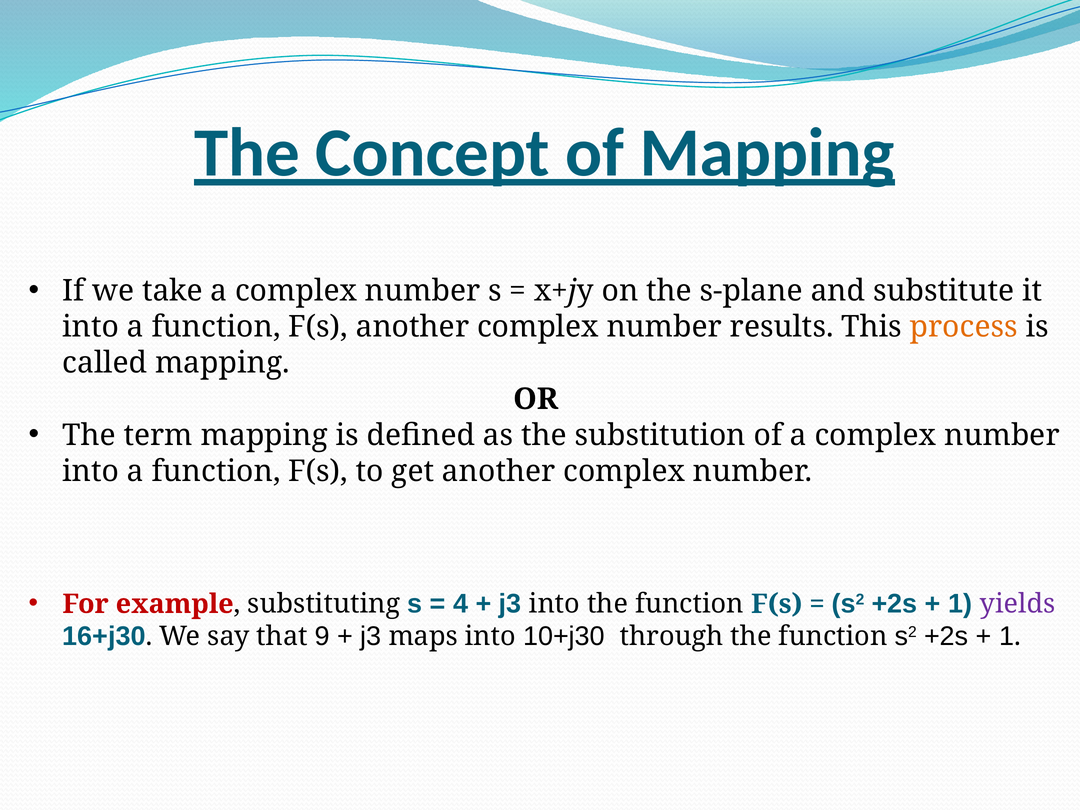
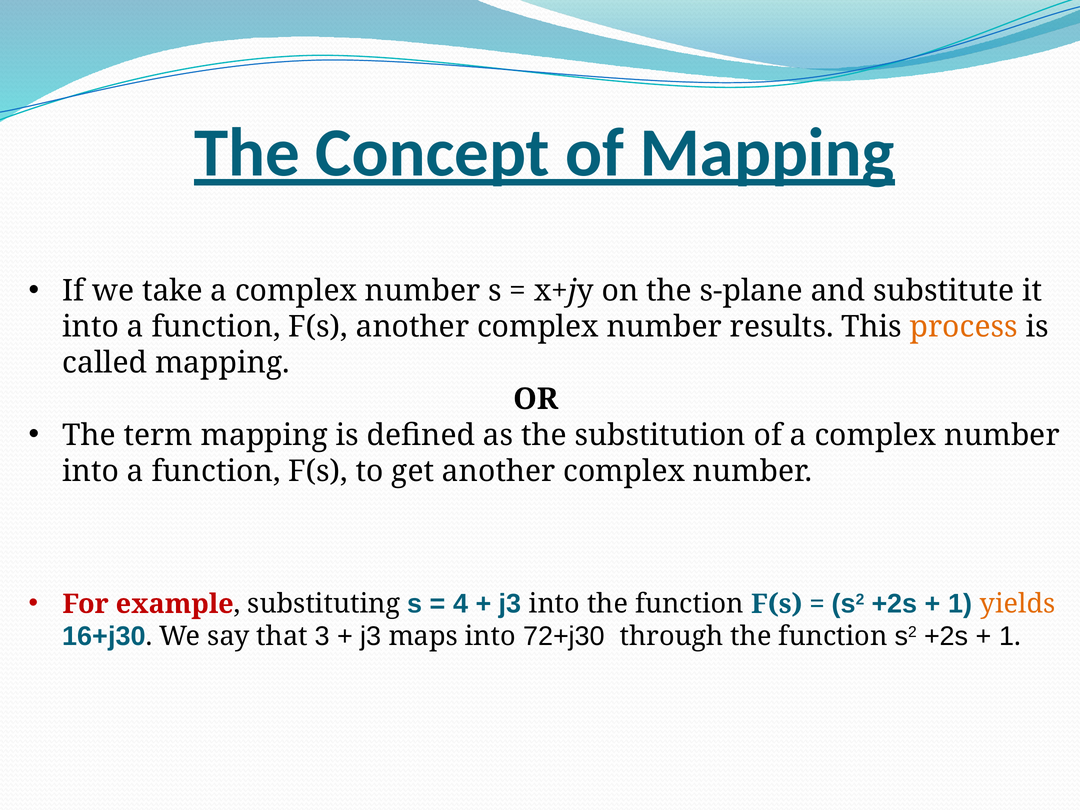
yields colour: purple -> orange (1018, 604)
9: 9 -> 3 (322, 636)
10+j30: 10+j30 -> 72+j30 (564, 636)
